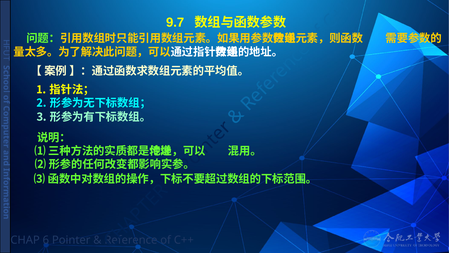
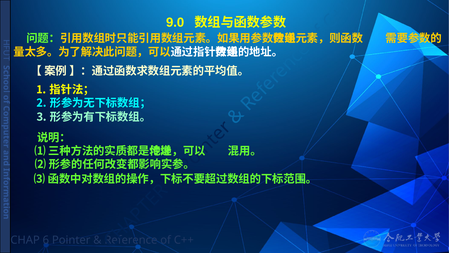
9.7: 9.7 -> 9.0 (175, 22)
